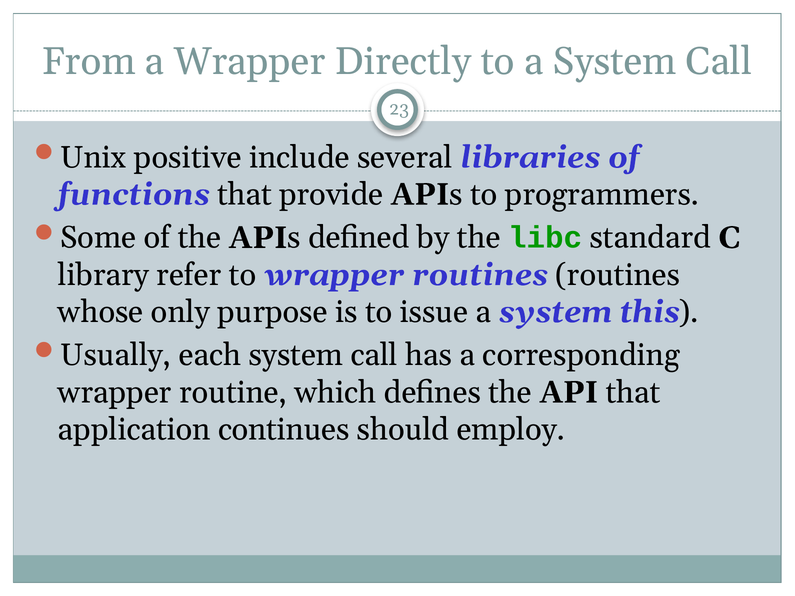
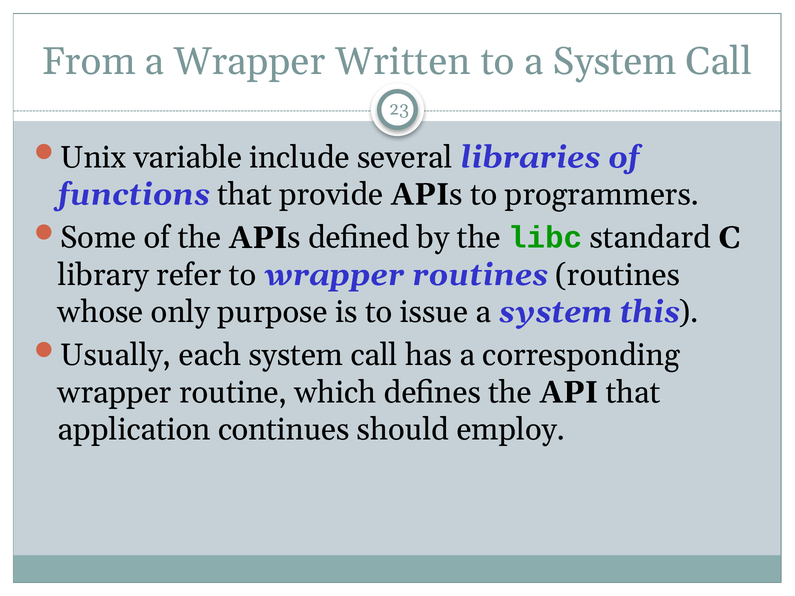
Directly: Directly -> Written (403, 61)
positive: positive -> variable (188, 157)
